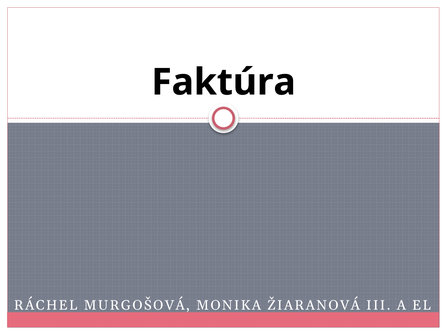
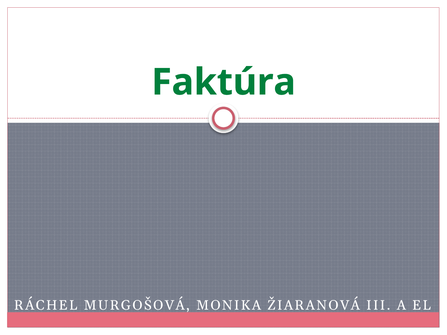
Faktúra colour: black -> green (224, 82)
